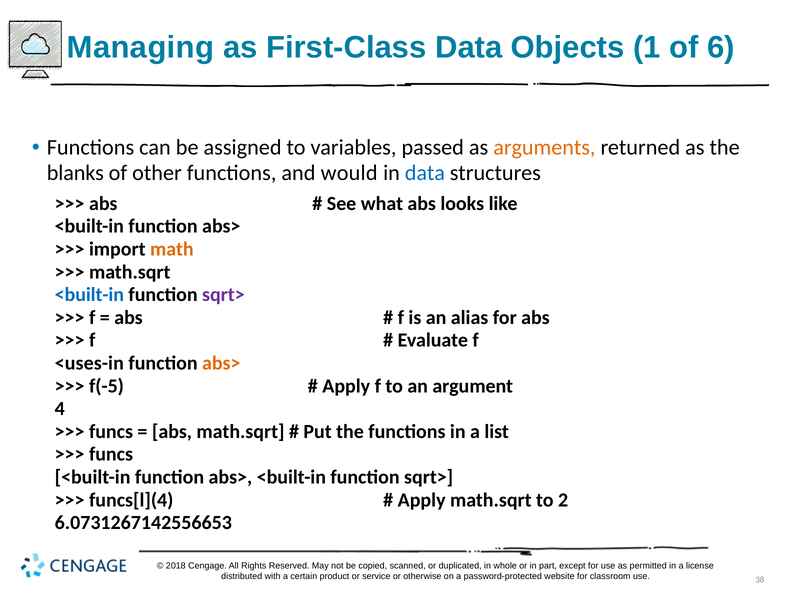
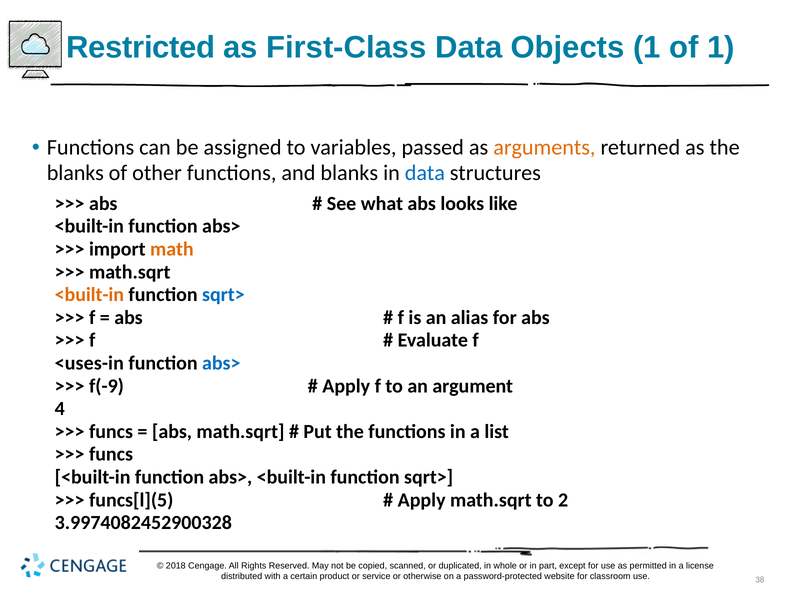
Managing: Managing -> Restricted (141, 48)
of 6: 6 -> 1 (721, 48)
and would: would -> blanks (349, 173)
<built-in colour: blue -> orange (89, 294)
sqrt> colour: purple -> blue (223, 294)
abs> colour: orange -> blue (221, 363)
f(-5: f(-5 -> f(-9 (106, 385)
funcs[l](4: funcs[l](4 -> funcs[l](5 (131, 499)
6.0731267142556653: 6.0731267142556653 -> 3.9974082452900328 (143, 522)
